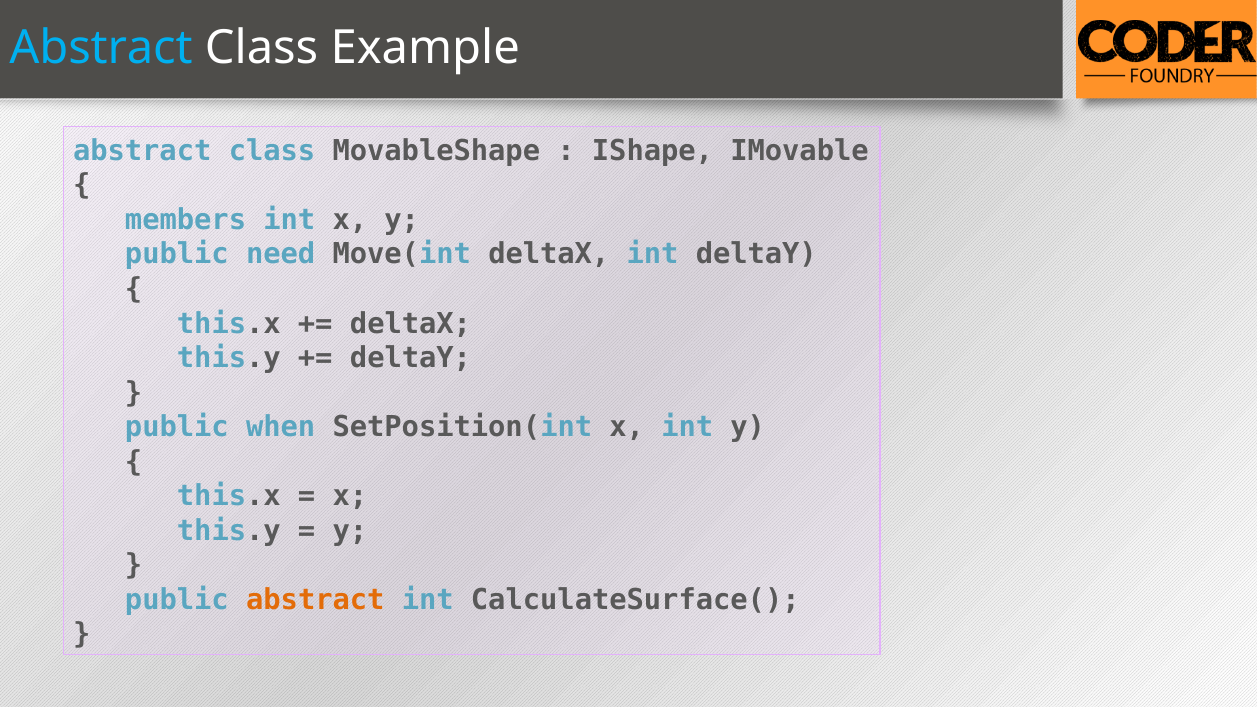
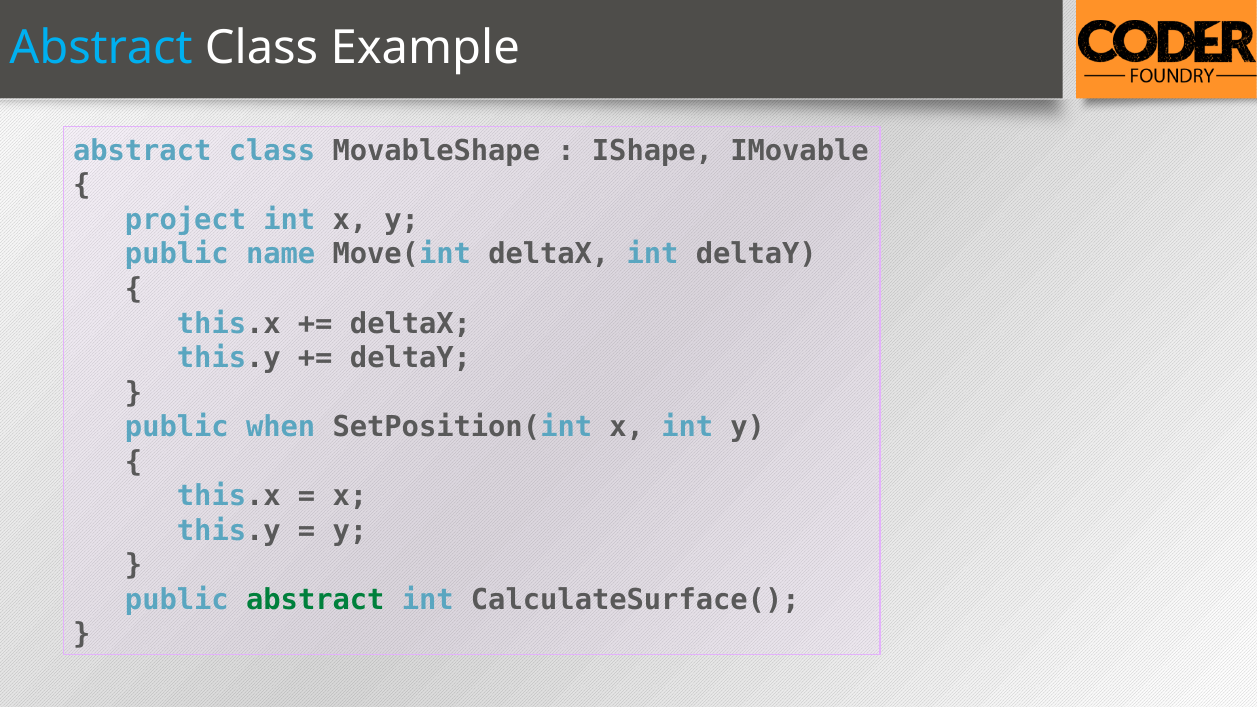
members: members -> project (186, 220)
need: need -> name (281, 254)
abstract colour: orange -> green (315, 600)
